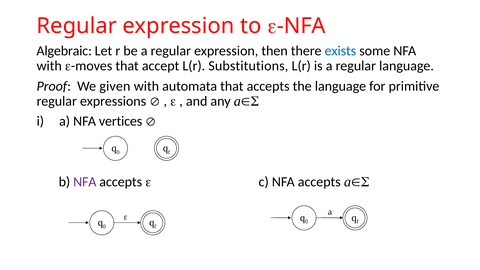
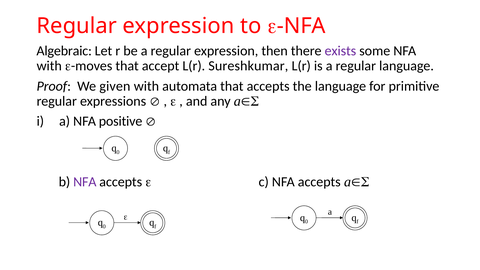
exists colour: blue -> purple (340, 51)
Substitutions: Substitutions -> Sureshkumar (248, 66)
vertices: vertices -> positive (121, 121)
